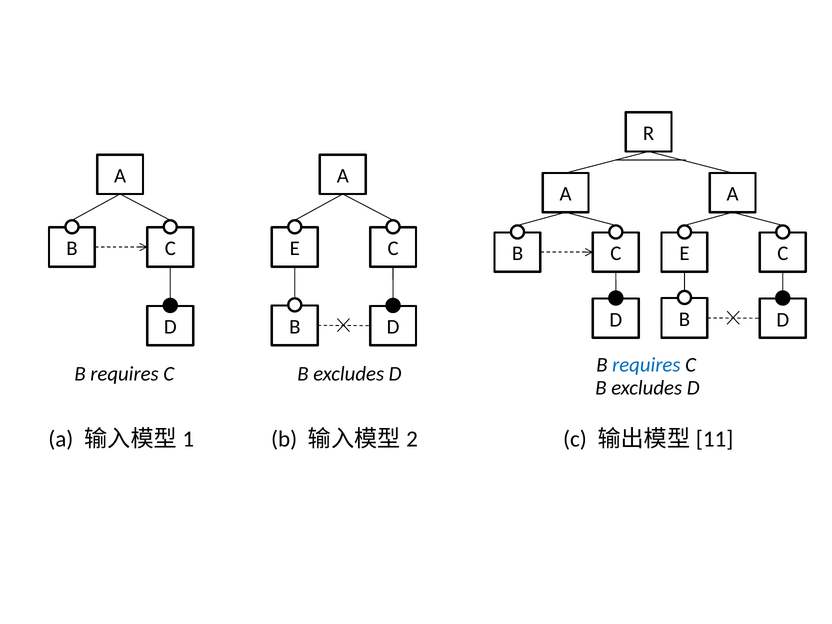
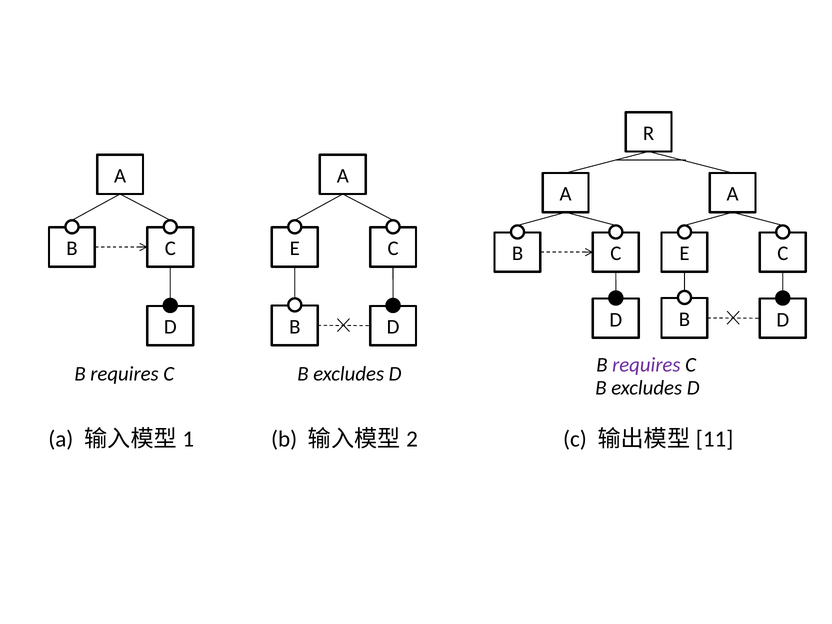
requires colour: blue -> purple (646, 365)
